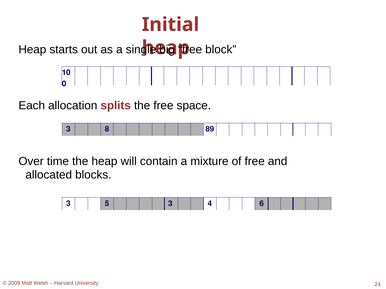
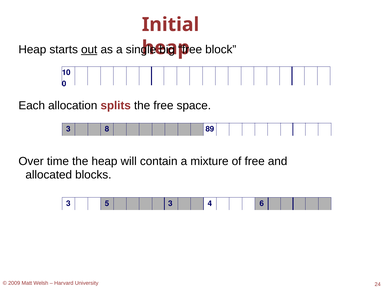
out underline: none -> present (89, 50)
